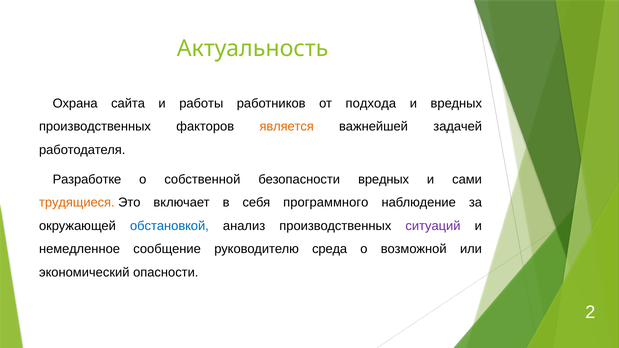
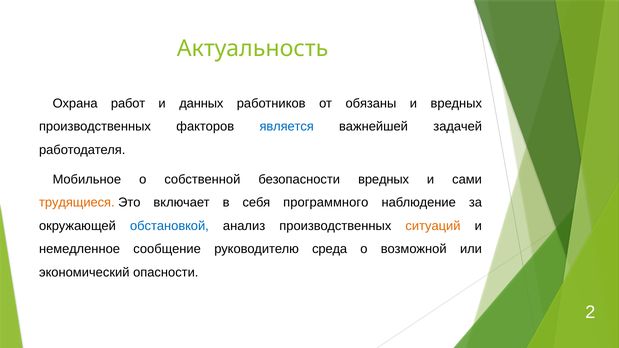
сайта: сайта -> работ (128, 103)
работы: работы -> данных (201, 103)
подхода: подхода -> обязаны (371, 103)
является colour: orange -> blue (287, 127)
Разработке: Разработке -> Мобильное (87, 180)
ситуаций colour: purple -> orange (433, 226)
